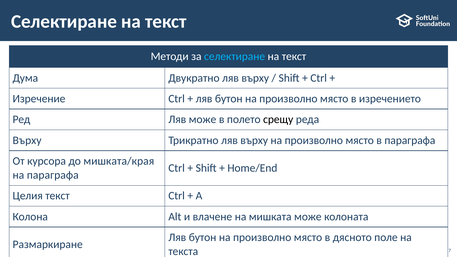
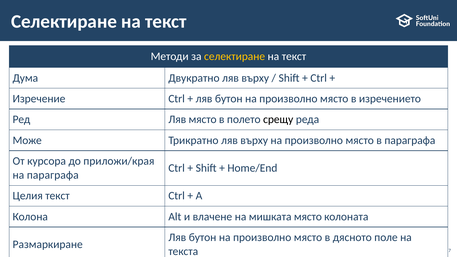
селектиране colour: light blue -> yellow (235, 57)
Ляв може: може -> място (203, 120)
Върху: Върху -> Може (27, 140)
мишката/края: мишката/края -> приложи/края (119, 161)
мишката може: може -> място (308, 217)
